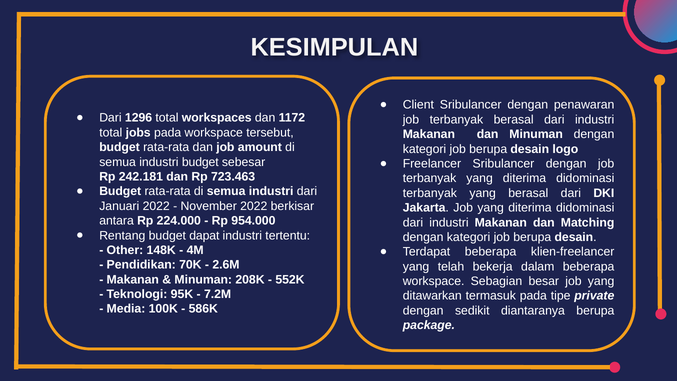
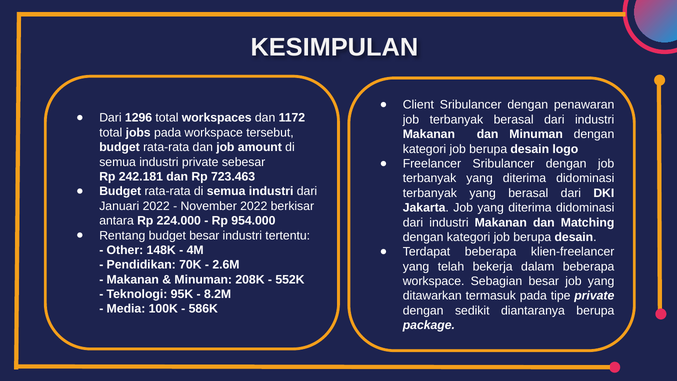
industri budget: budget -> private (200, 162)
budget dapat: dapat -> besar (204, 235)
7.2M: 7.2M -> 8.2M (218, 294)
